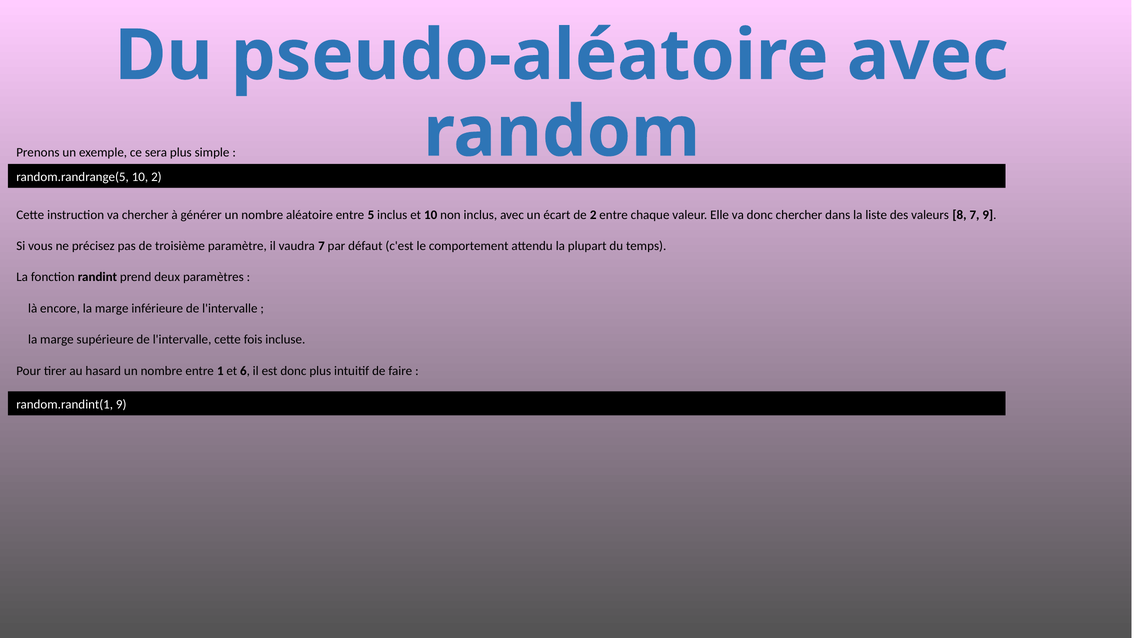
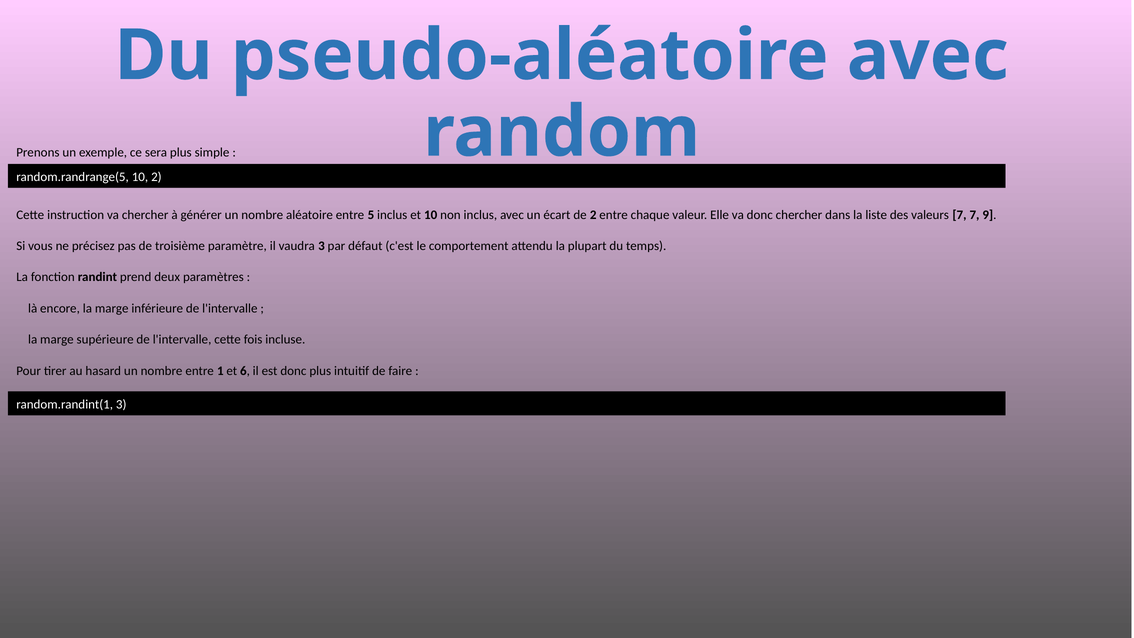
valeurs 8: 8 -> 7 (959, 215)
vaudra 7: 7 -> 3 (322, 246)
random.randint(1 9: 9 -> 3 (121, 404)
